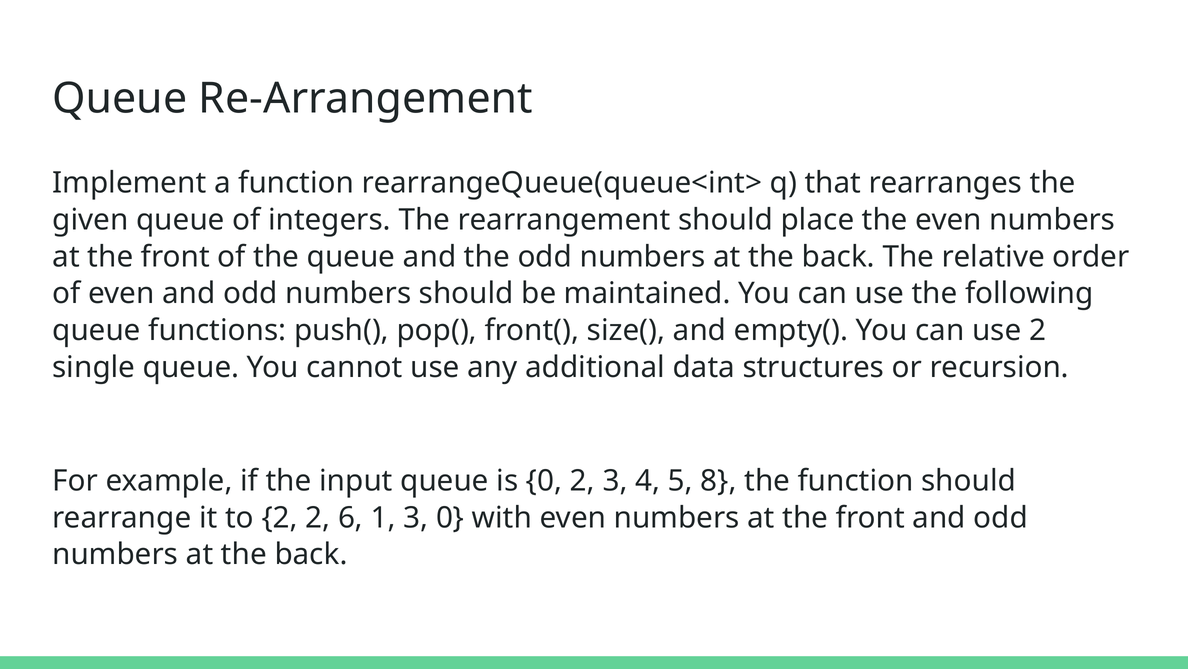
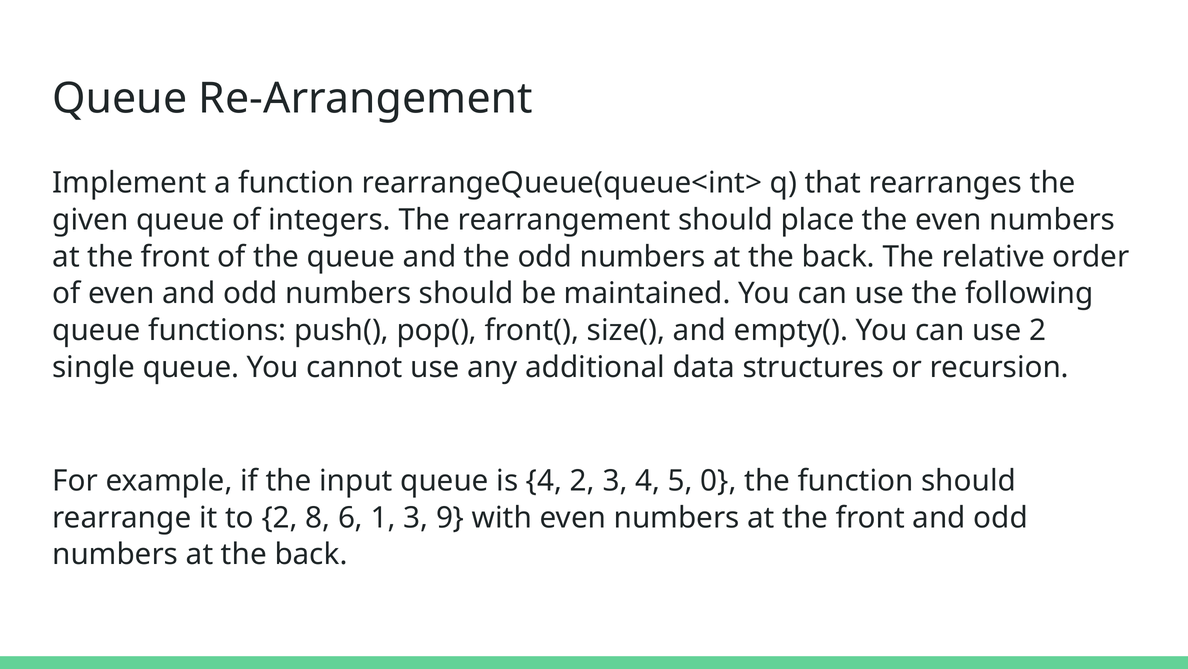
is 0: 0 -> 4 (544, 480)
8: 8 -> 0 (719, 480)
2 2: 2 -> 8 (318, 517)
3 0: 0 -> 9 (450, 517)
